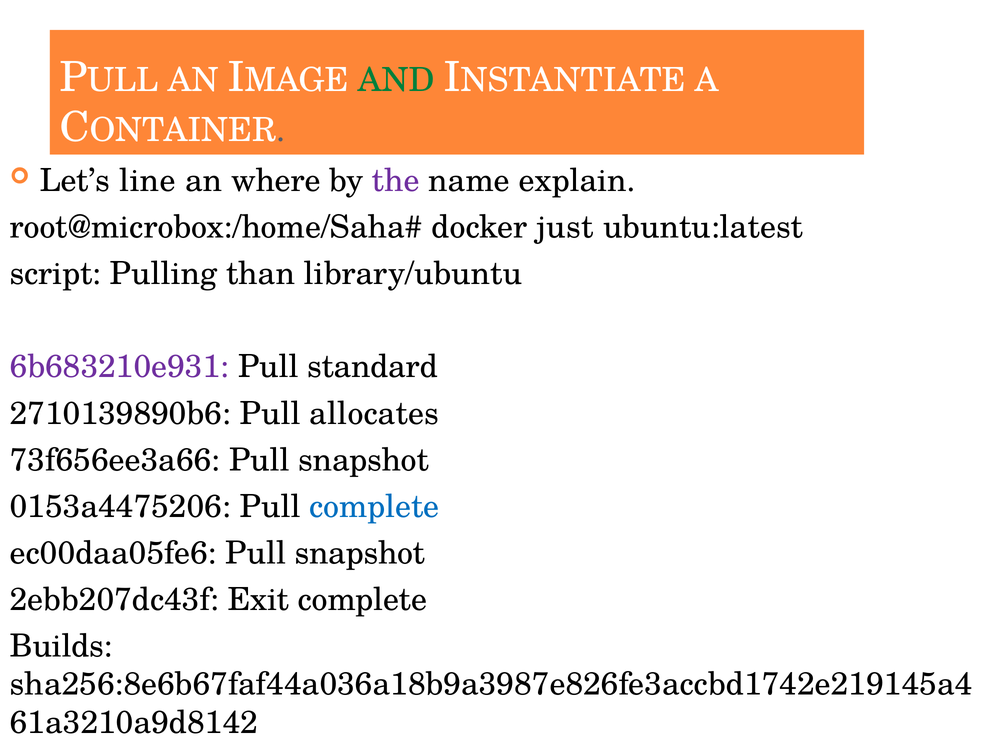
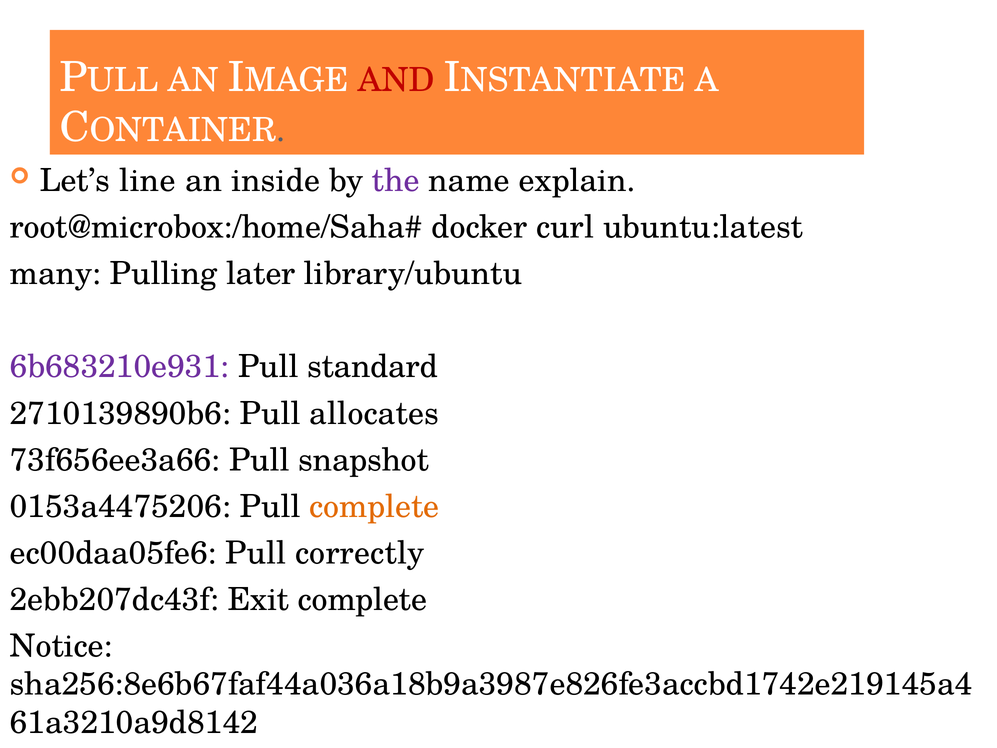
AND colour: green -> red (396, 80)
where: where -> inside (276, 181)
just: just -> curl (565, 227)
script: script -> many (55, 274)
than: than -> later (261, 274)
complete colour: blue -> orange (374, 506)
ec00daa05fe6 Pull snapshot: snapshot -> correctly (360, 553)
Builds: Builds -> Notice (61, 646)
